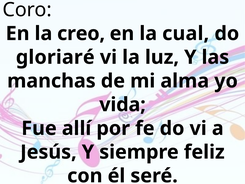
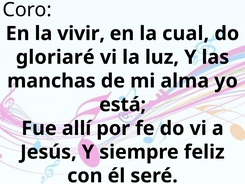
creo: creo -> vivir (81, 34)
vida: vida -> está (123, 105)
